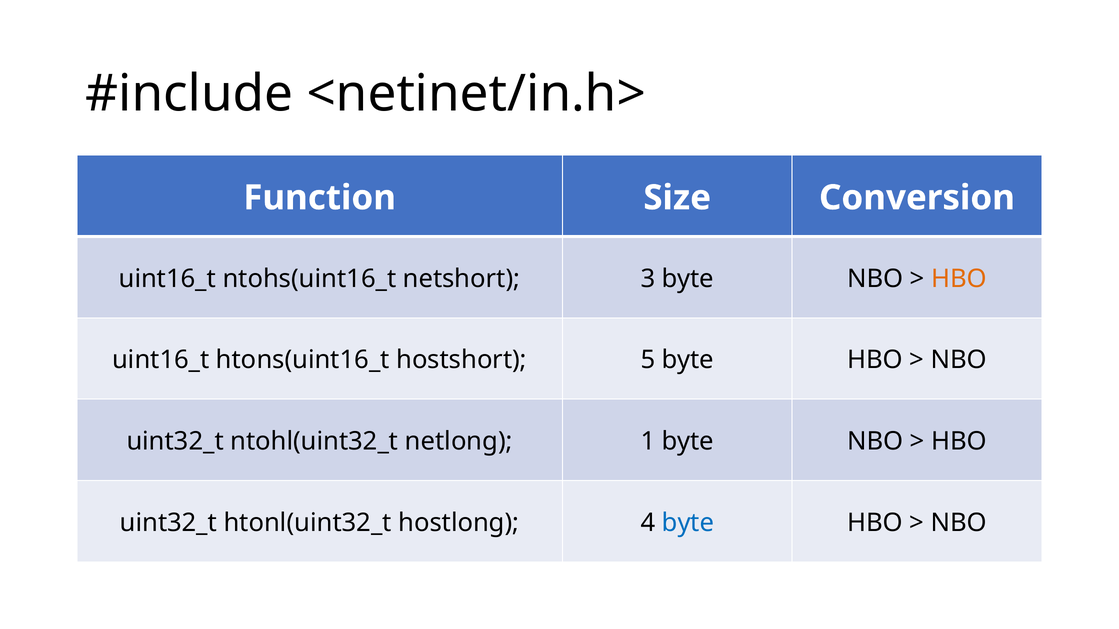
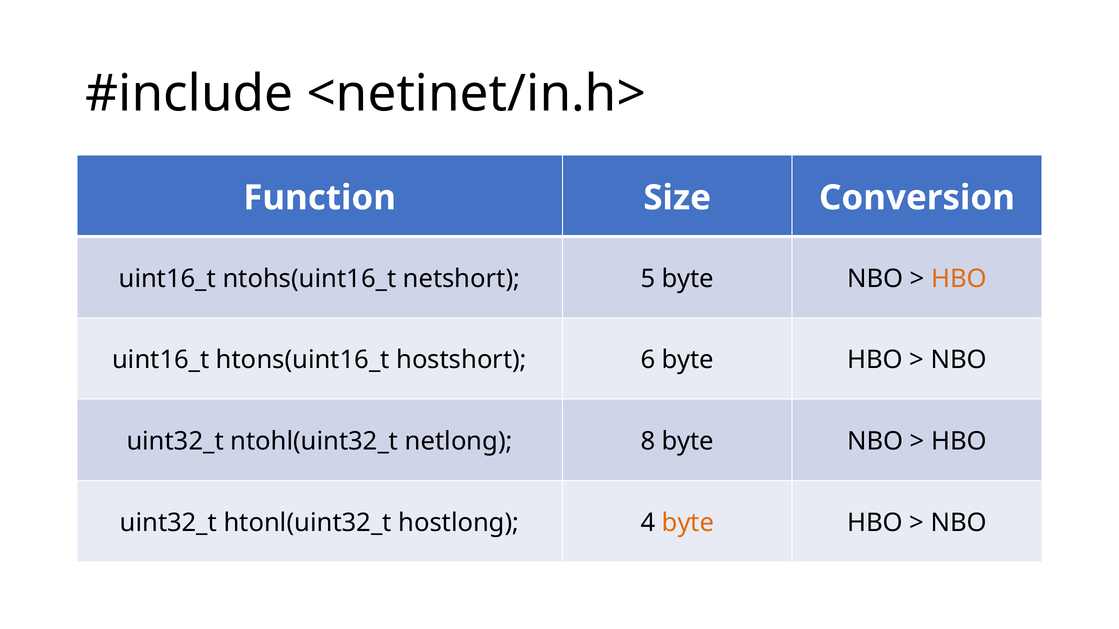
3: 3 -> 5 (648, 279)
5: 5 -> 6 (648, 360)
1: 1 -> 8 (648, 442)
byte colour: blue -> orange (688, 523)
